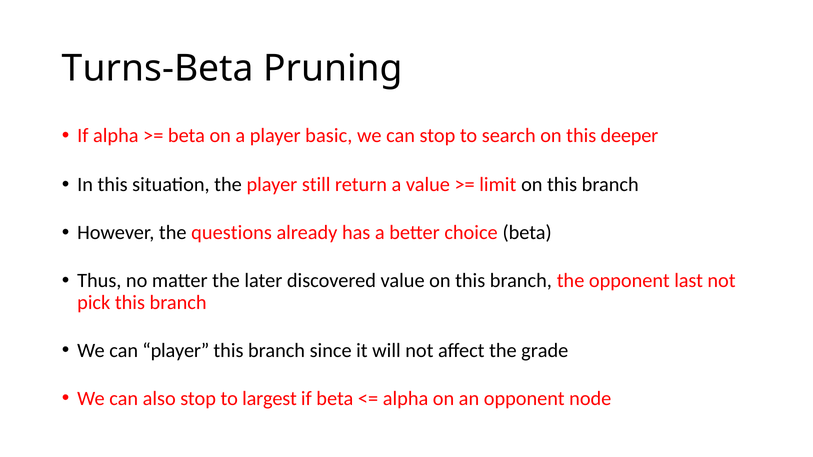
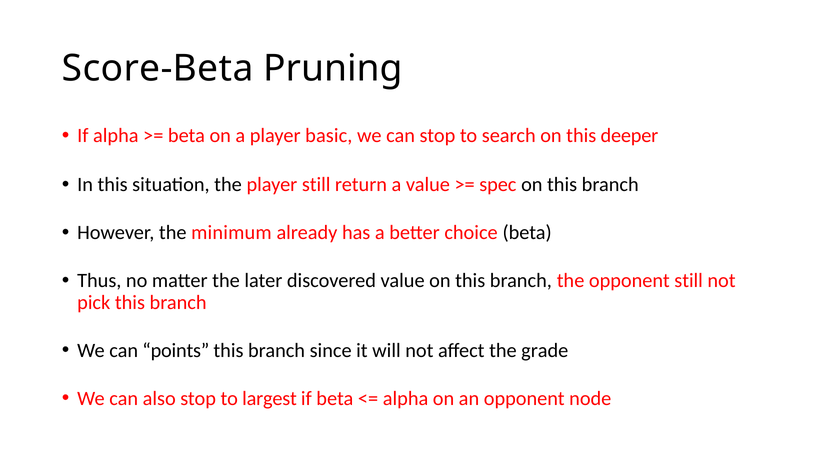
Turns-Beta: Turns-Beta -> Score-Beta (158, 68)
limit: limit -> spec (498, 185)
questions: questions -> minimum (231, 233)
opponent last: last -> still (689, 281)
can player: player -> points (176, 351)
